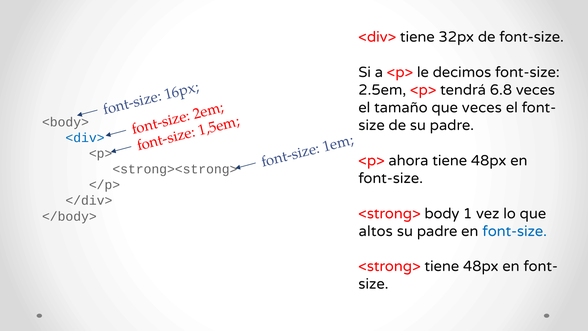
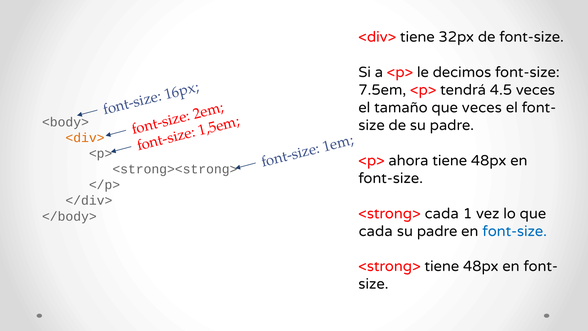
2.5em: 2.5em -> 7.5em (382, 90)
6.8: 6.8 -> 4.5 (501, 90)
<div> colour: blue -> orange (85, 138)
<strong> body: body -> cada (442, 213)
altos: altos -> cada (376, 231)
